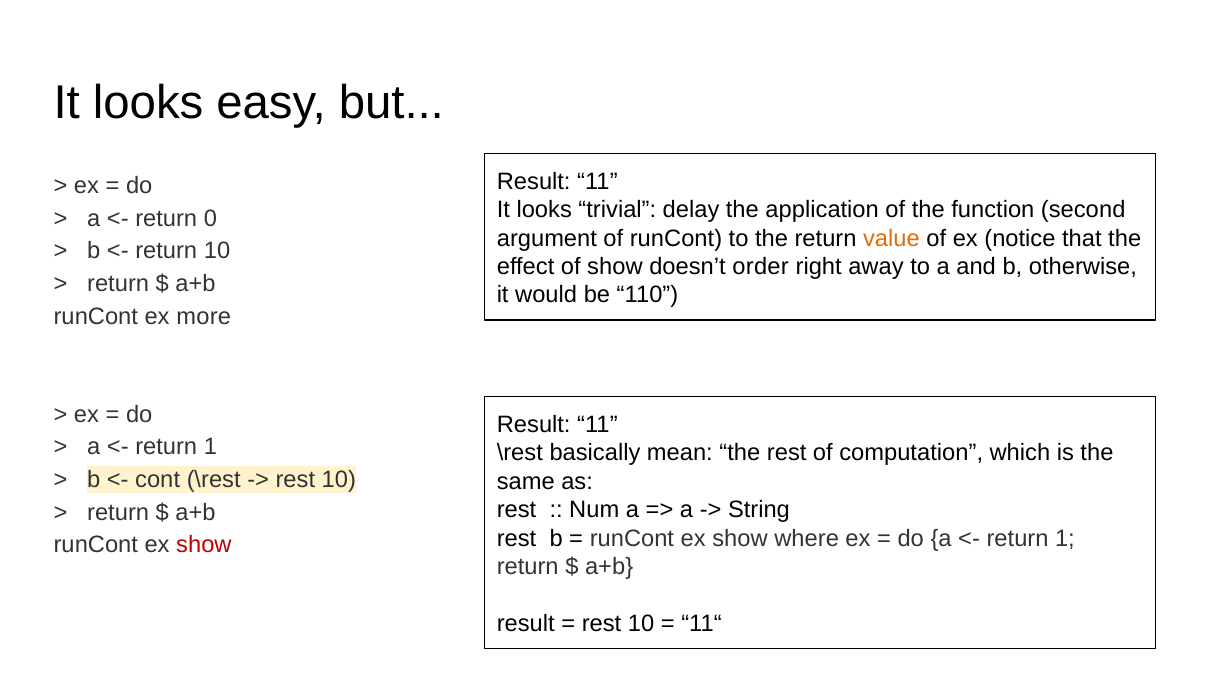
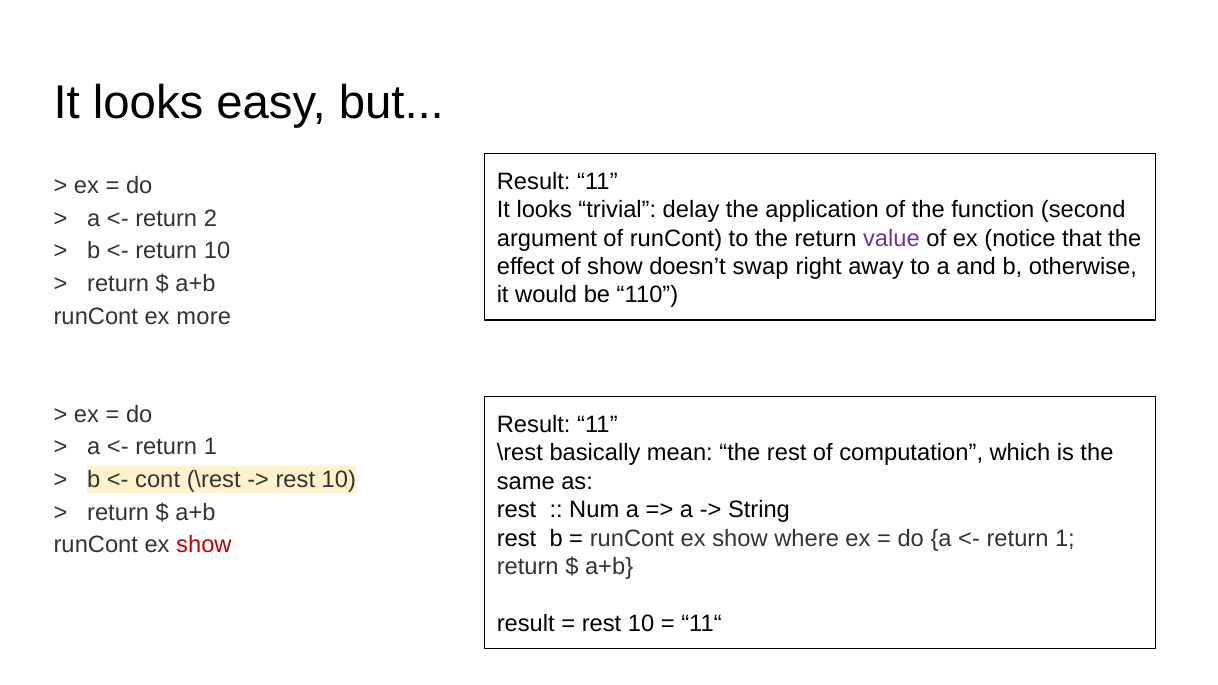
0: 0 -> 2 (210, 218)
value colour: orange -> purple (891, 238)
order: order -> swap (761, 267)
